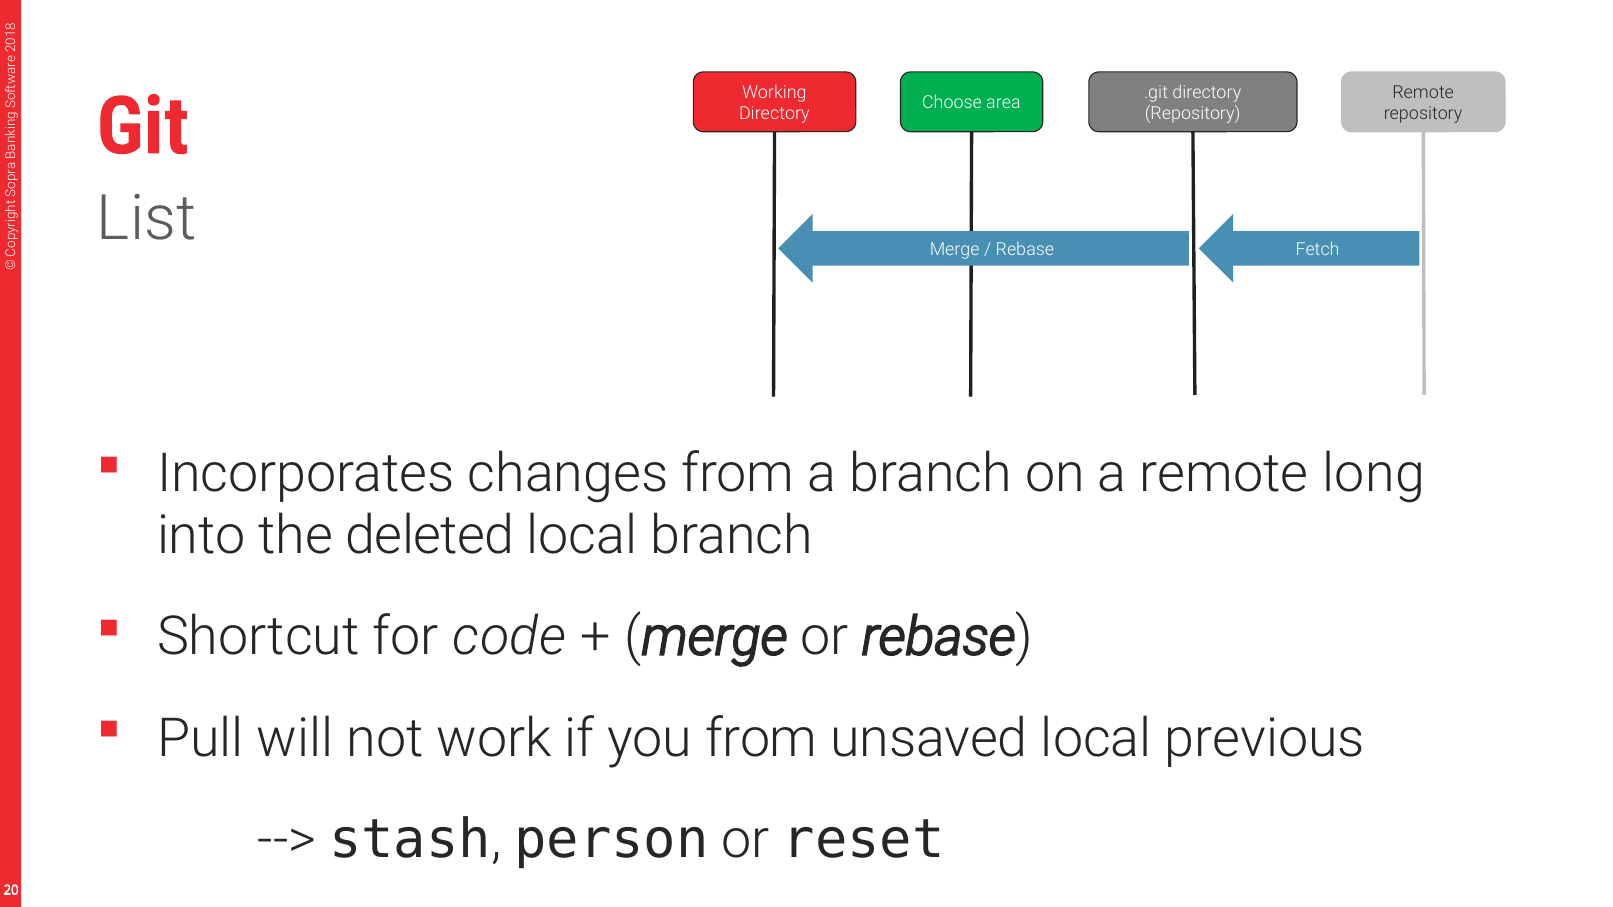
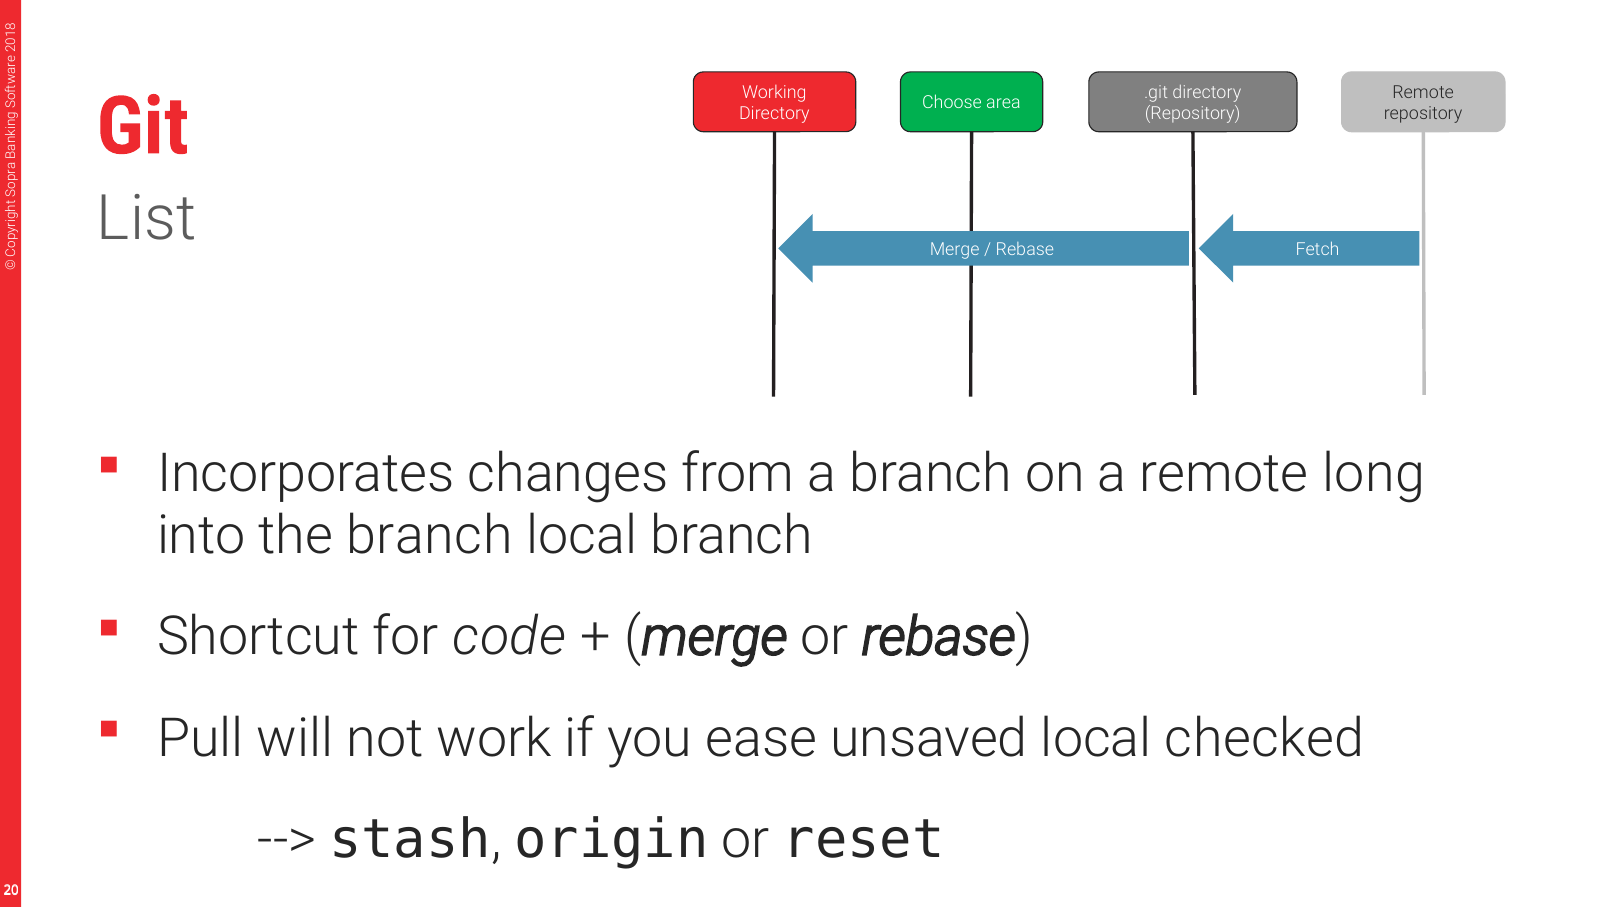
the deleted: deleted -> branch (430, 535)
you from: from -> ease (761, 739)
previous: previous -> checked (1265, 739)
person: person -> origin (612, 840)
